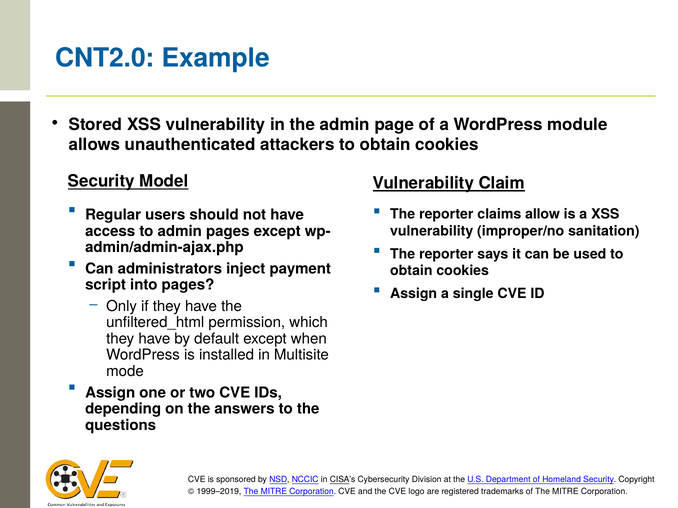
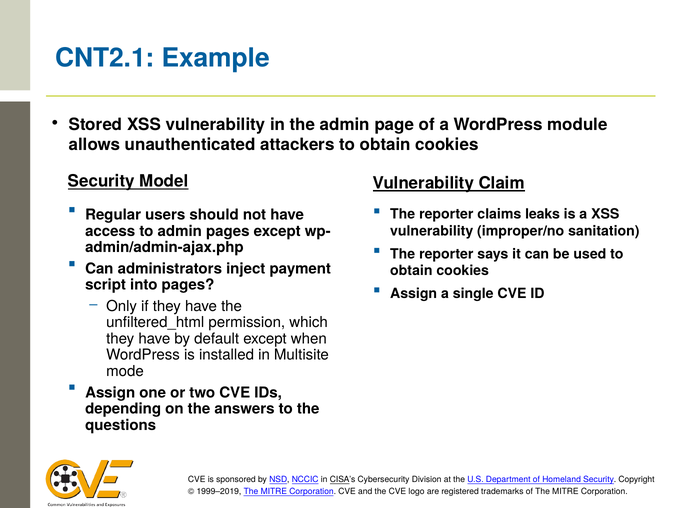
CNT2.0: CNT2.0 -> CNT2.1 (105, 58)
allow: allow -> leaks (543, 215)
